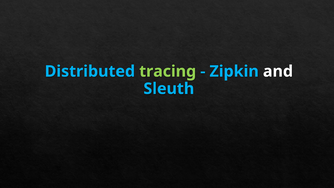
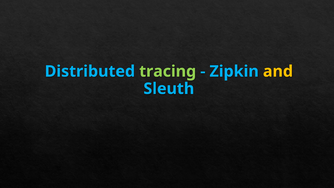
and colour: white -> yellow (278, 71)
